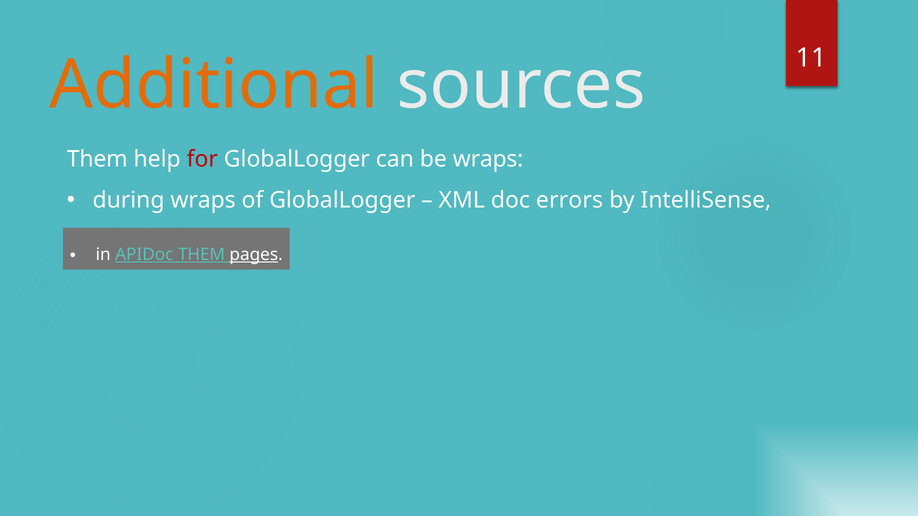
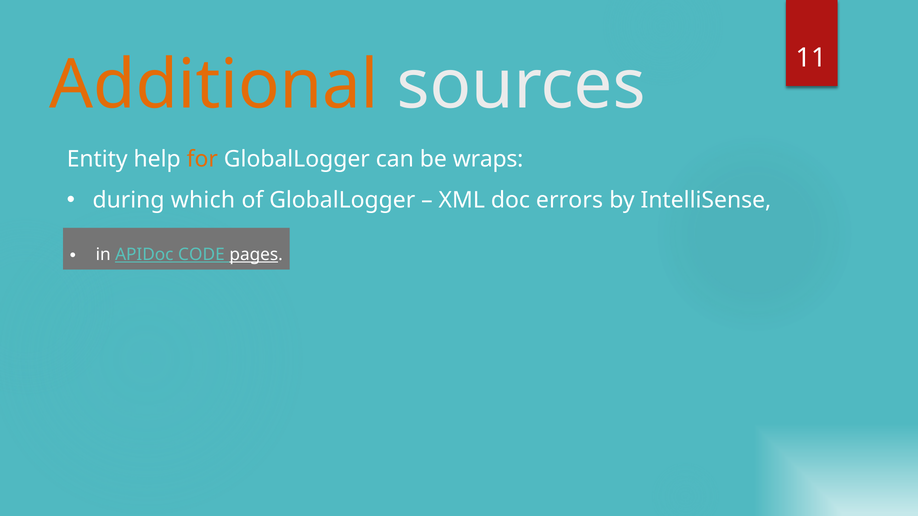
Them: Them -> Entity (97, 159)
for colour: red -> orange (202, 159)
during wraps: wraps -> which (203, 200)
APIDoc THEM: THEM -> CODE (201, 255)
